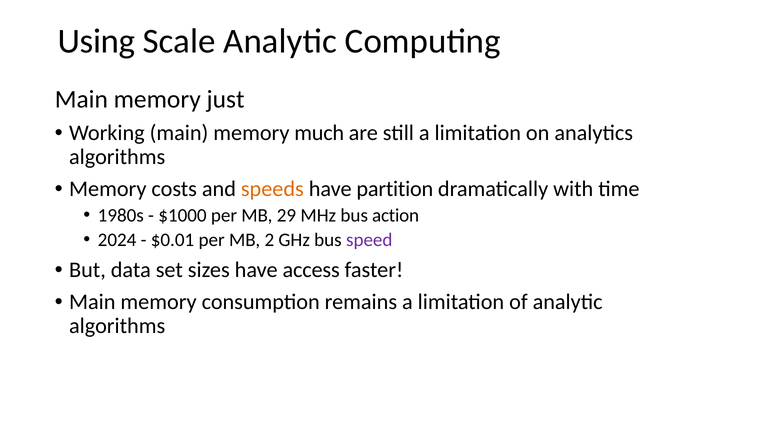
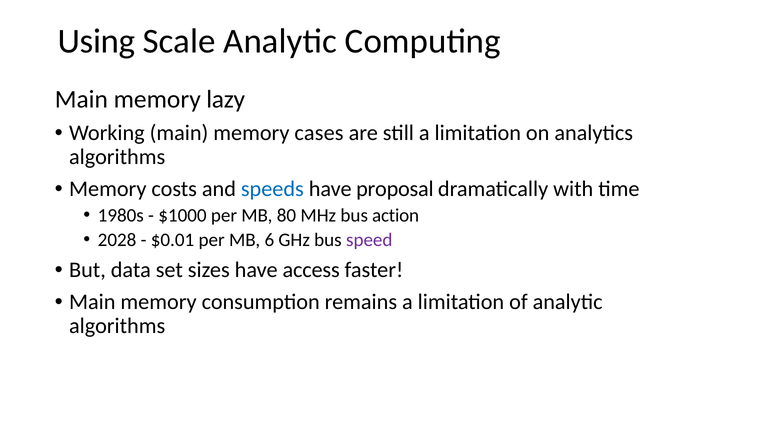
just: just -> lazy (226, 99)
much: much -> cases (319, 133)
speeds colour: orange -> blue (272, 189)
partition: partition -> proposal (395, 189)
29: 29 -> 80 (286, 215)
2024: 2024 -> 2028 (117, 240)
2: 2 -> 6 (269, 240)
